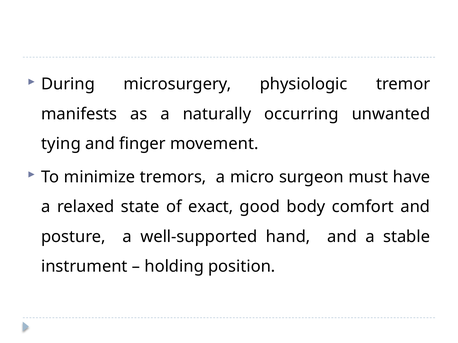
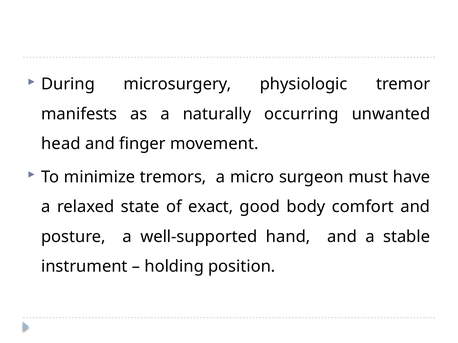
tying: tying -> head (61, 144)
